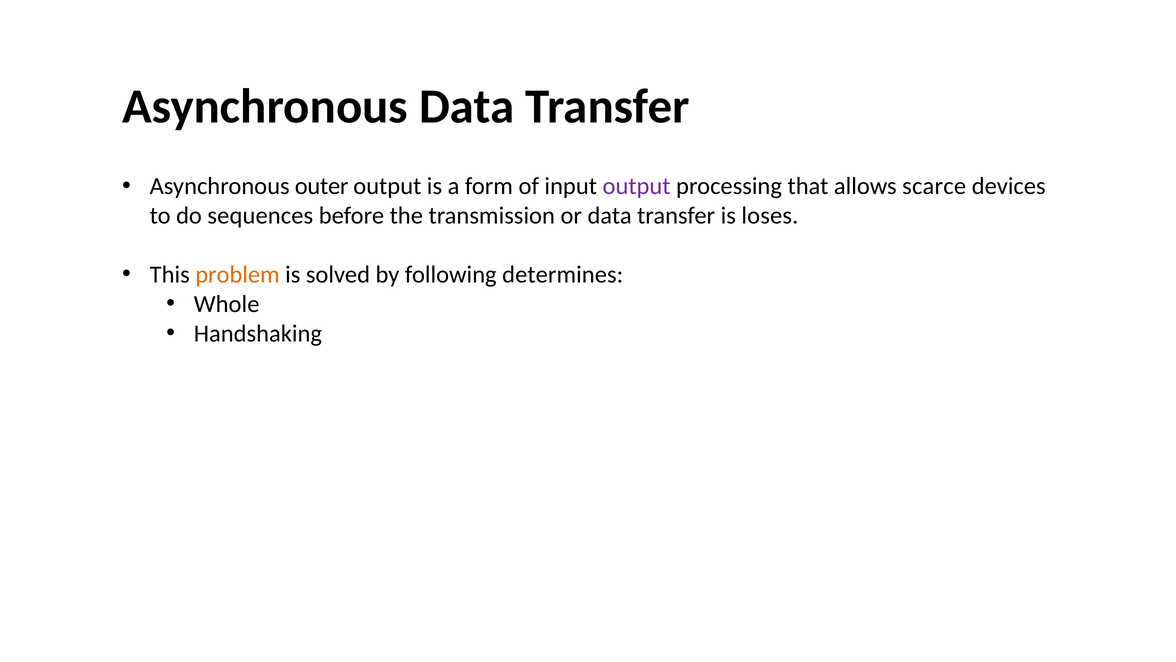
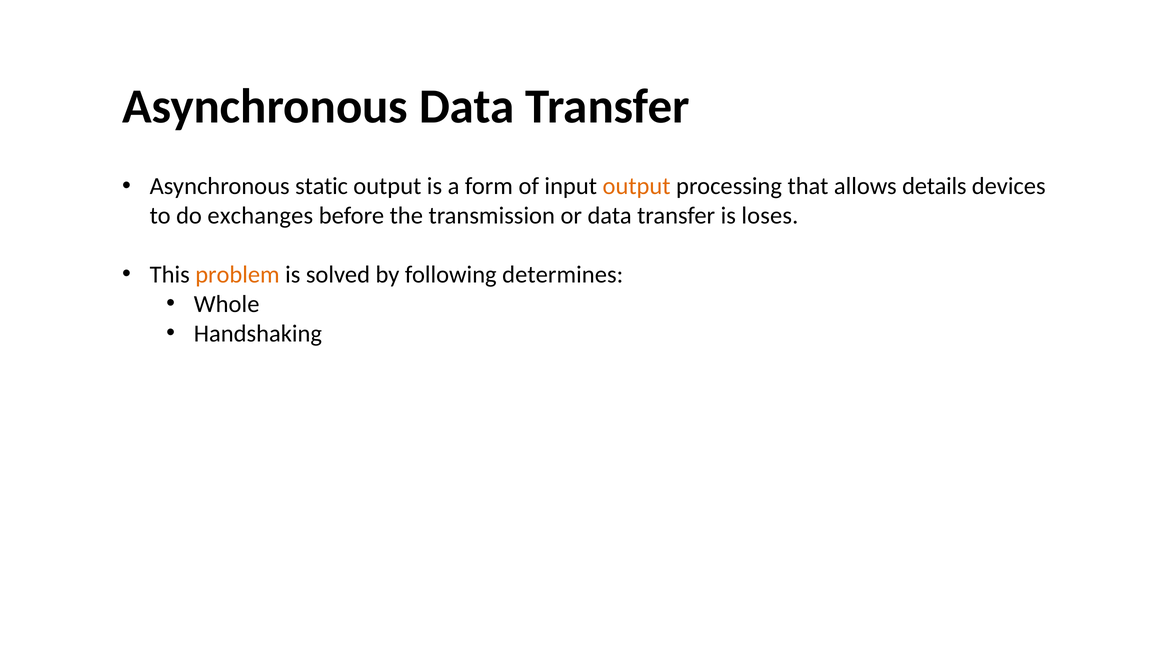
outer: outer -> static (322, 186)
output colour: purple -> orange (637, 186)
scarce: scarce -> details (934, 186)
sequences: sequences -> exchanges (260, 216)
